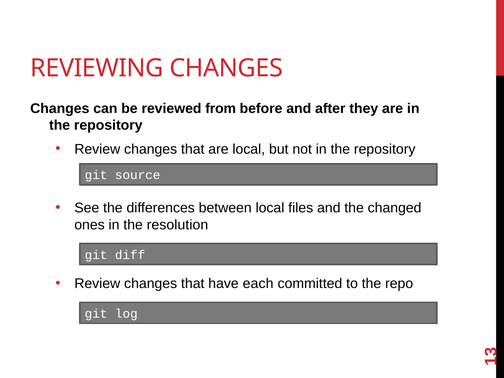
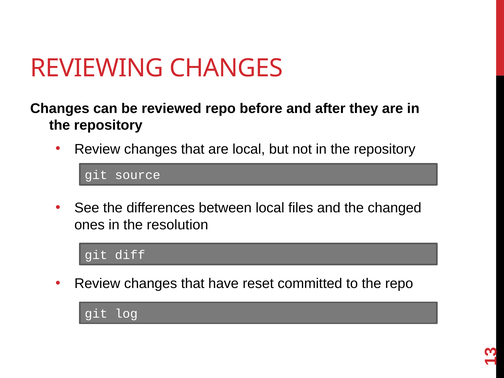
reviewed from: from -> repo (221, 108)
each: each -> reset (258, 284)
